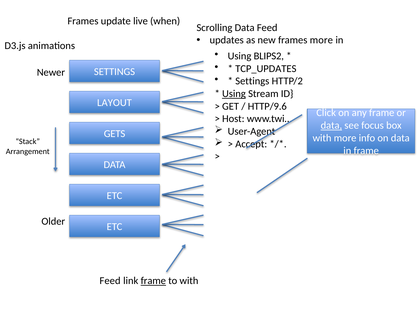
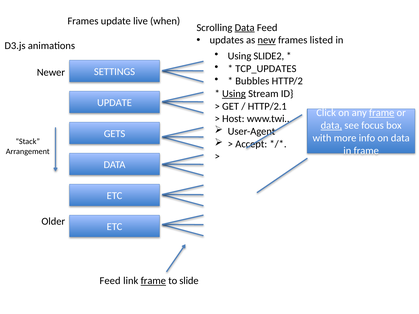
Data underline: none -> present (245, 28)
new underline: none -> present (267, 40)
frames more: more -> listed (321, 40)
BLIPS2: BLIPS2 -> SLIDE2 (269, 56)
Settings: Settings -> Bubbles (252, 81)
LAYOUT: LAYOUT -> UPDATE (115, 103)
HTTP/9.6: HTTP/9.6 -> HTTP/2.1 (267, 106)
frame underline: none -> present (382, 113)
to with: with -> slide (189, 281)
